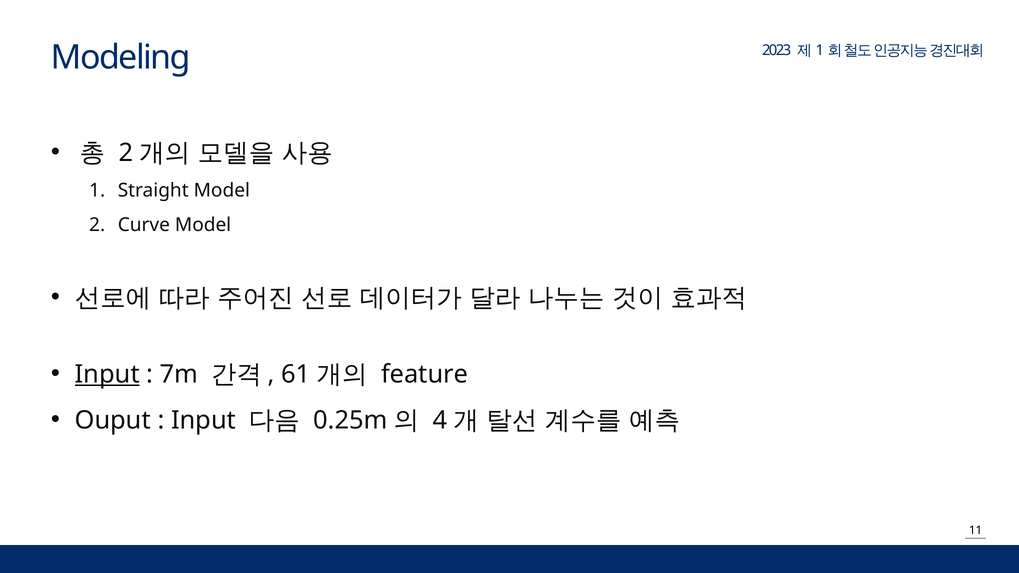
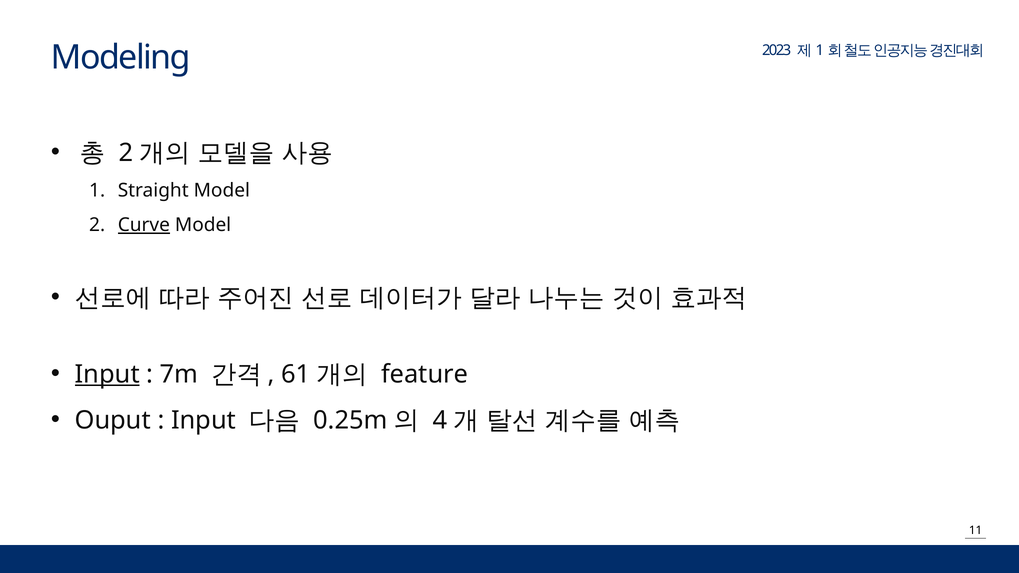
Curve underline: none -> present (144, 225)
